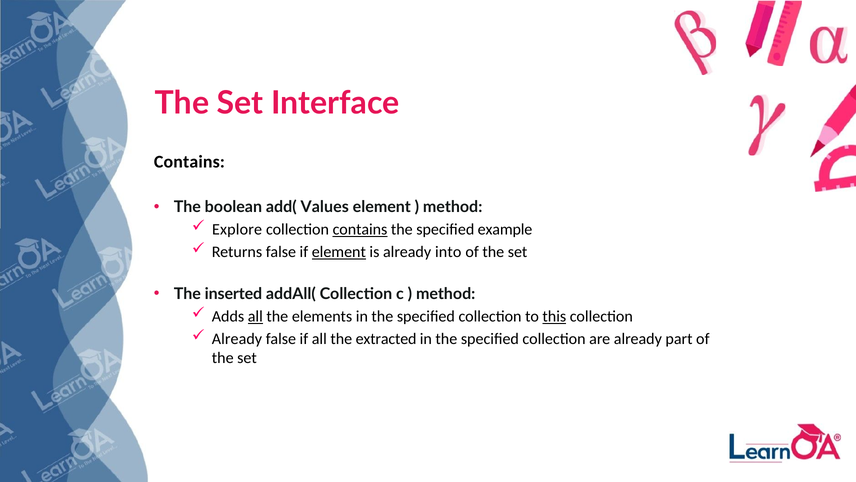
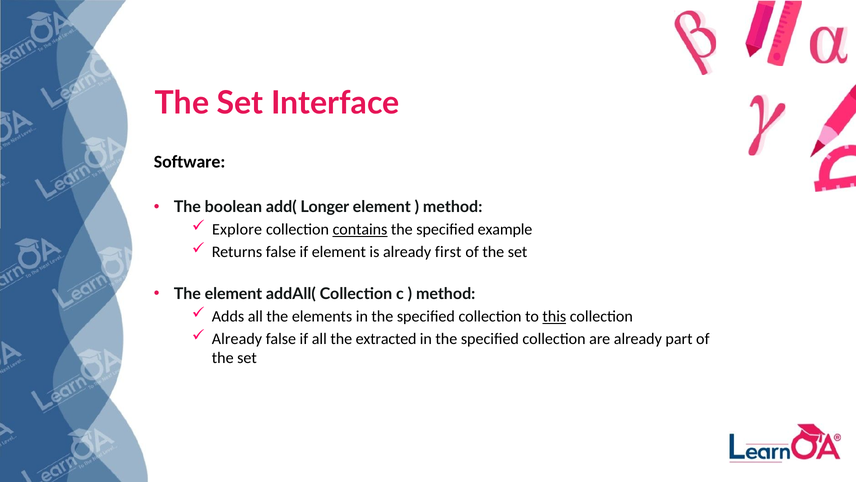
Contains: Contains -> Software (190, 162)
Values: Values -> Longer (325, 207)
element underline: present -> none (339, 252)
into: into -> first (448, 252)
The inserted: inserted -> element (233, 294)
all underline: present -> none (255, 316)
